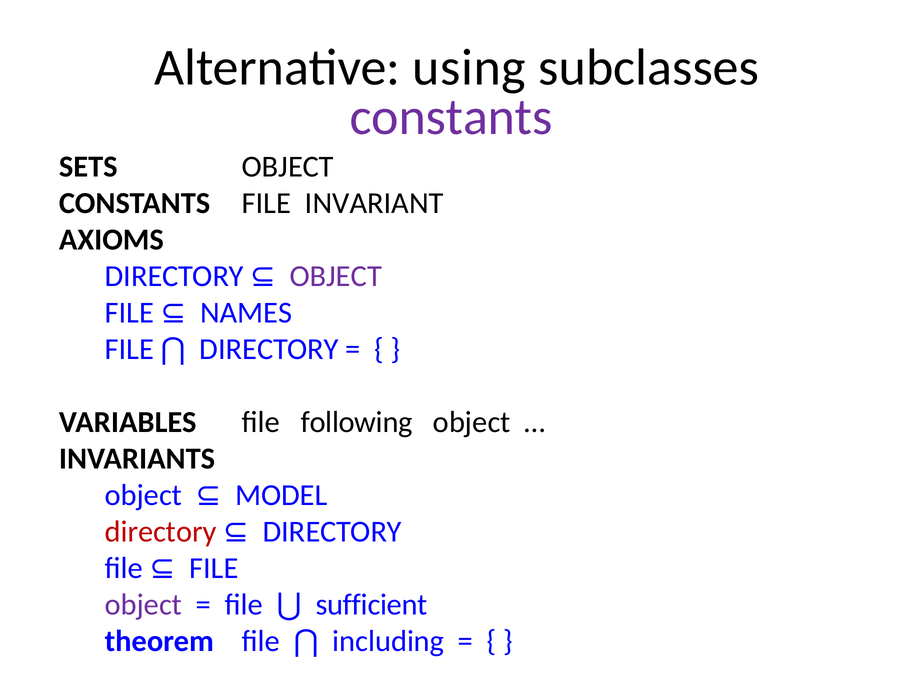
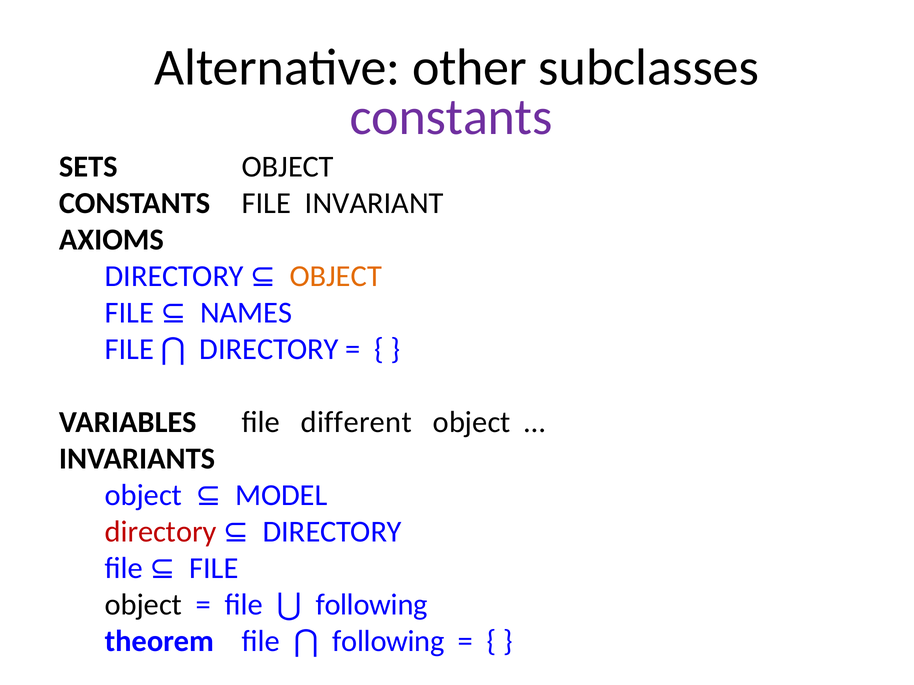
using: using -> other (470, 67)
OBJECT colour: purple -> orange (336, 276)
following: following -> different (356, 423)
object colour: purple -> black (143, 605)
sufficient: sufficient -> following (372, 605)
theorem file including: including -> following (388, 642)
